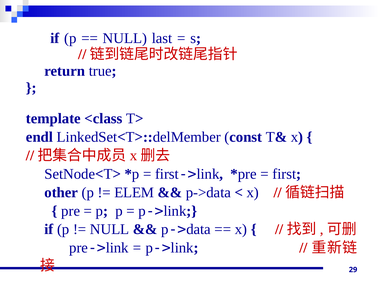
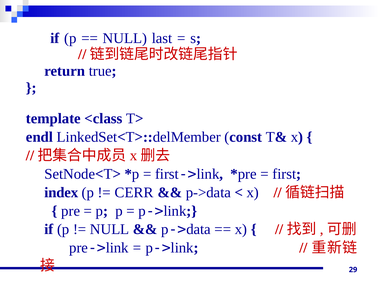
other: other -> index (61, 192)
ELEM: ELEM -> CERR (134, 192)
